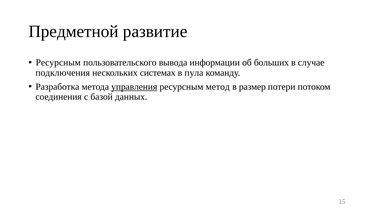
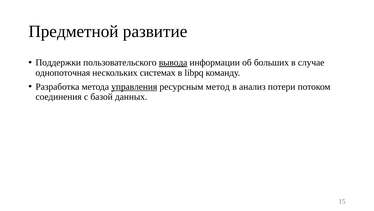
Ресурсным: Ресурсным -> Поддержки (58, 62)
вывода underline: none -> present (173, 62)
подключения: подключения -> однопоточная (63, 72)
пула: пула -> libpq (194, 72)
размер: размер -> анализ (252, 86)
